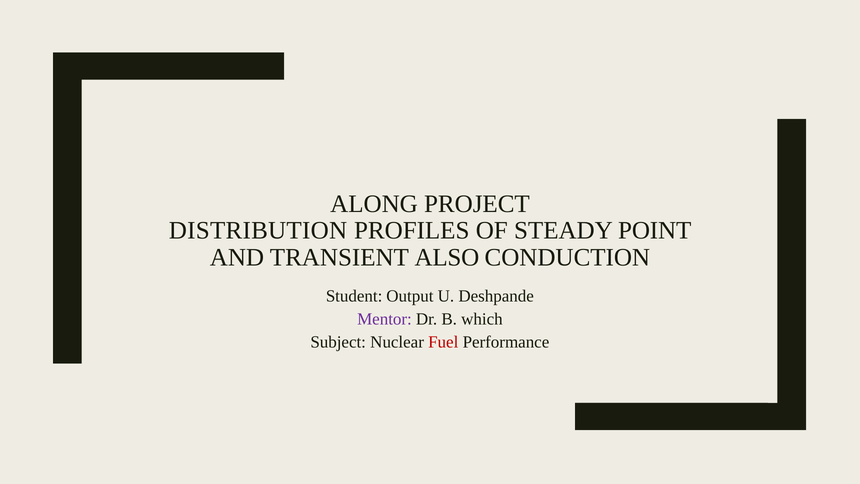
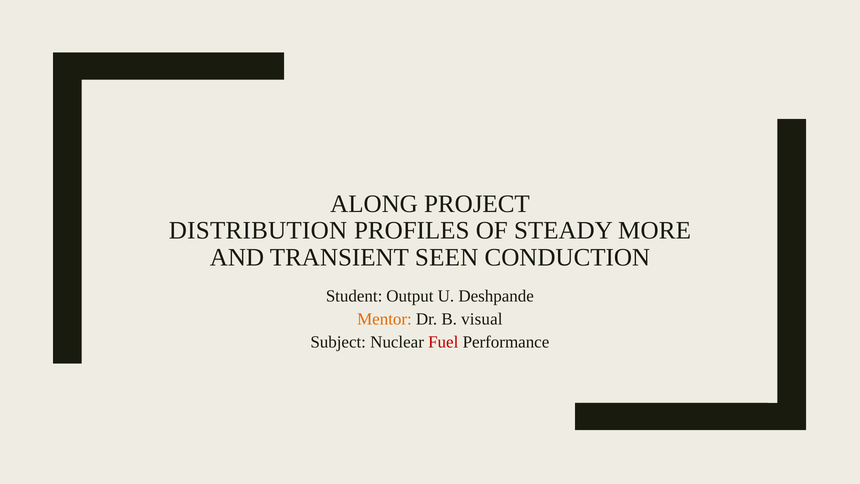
POINT: POINT -> MORE (655, 231)
ALSO: ALSO -> SEEN (447, 257)
Mentor colour: purple -> orange (384, 319)
which: which -> visual (482, 319)
